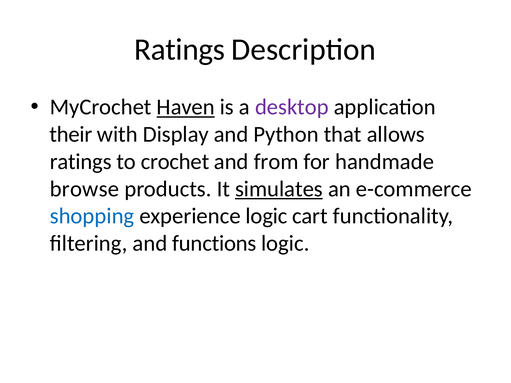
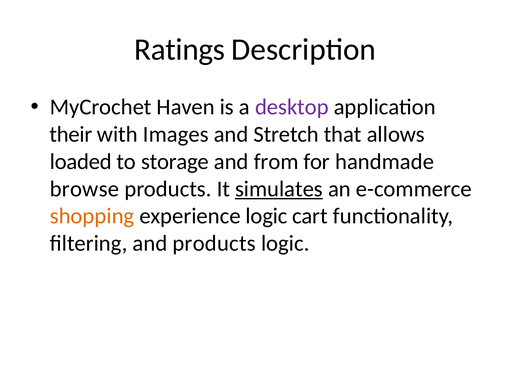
Haven underline: present -> none (186, 107)
Display: Display -> Images (176, 134)
Python: Python -> Stretch (286, 134)
ratings: ratings -> loaded (81, 162)
crochet: crochet -> storage (175, 162)
shopping colour: blue -> orange (92, 216)
and functions: functions -> products (214, 243)
